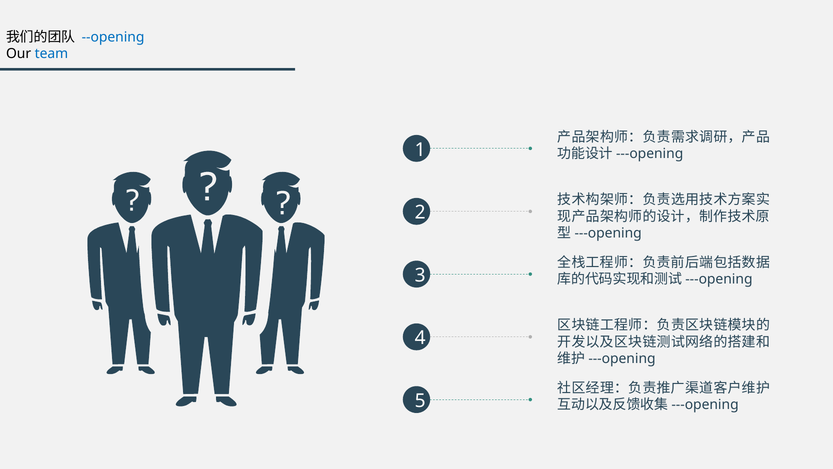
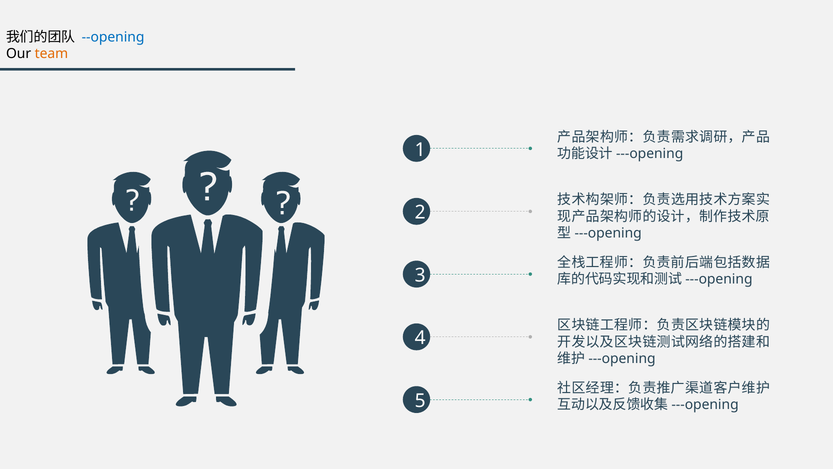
team colour: blue -> orange (51, 53)
